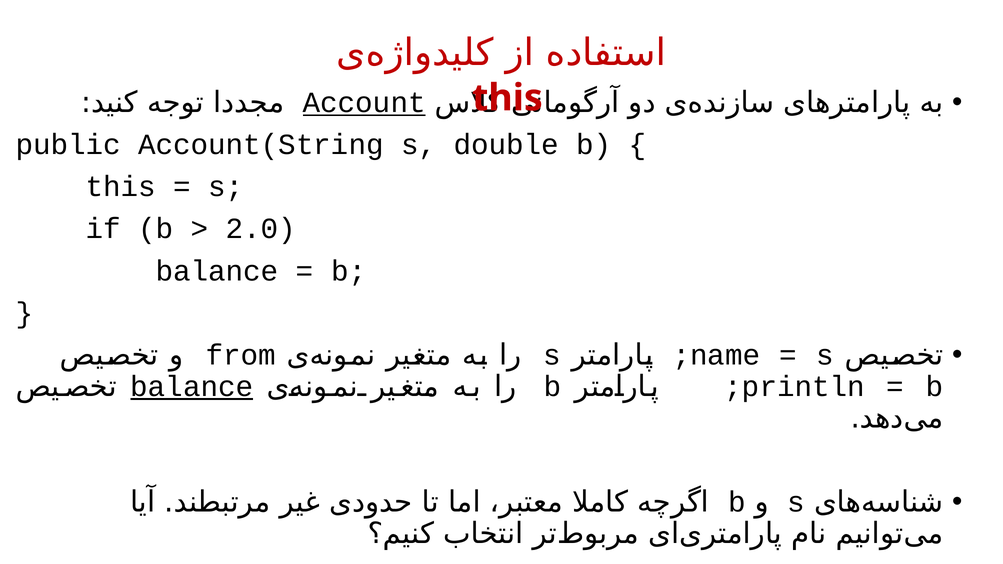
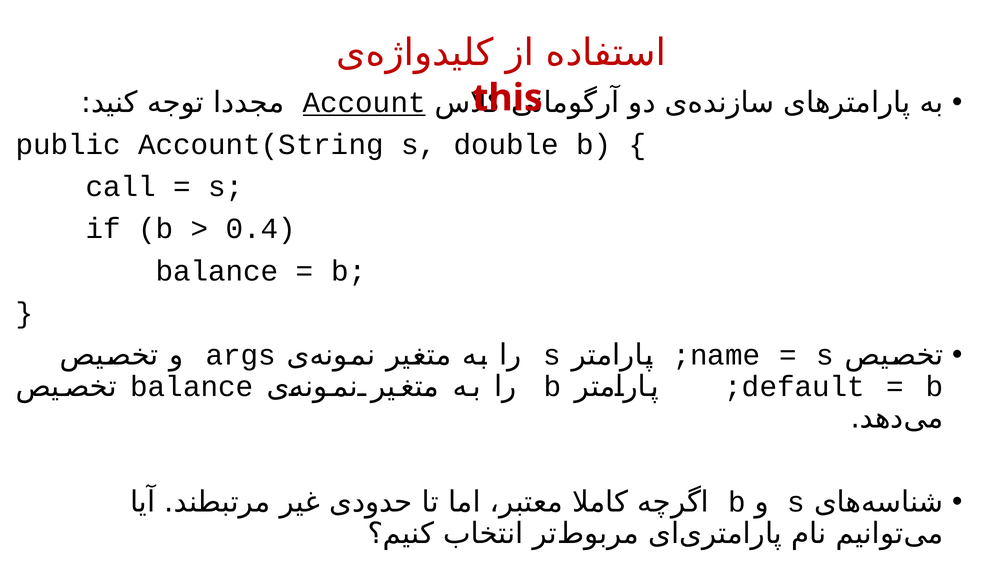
this: this -> call (121, 187)
2.0: 2.0 -> 0.4 (261, 229)
from: from -> args (241, 355)
balance underline: present -> none (192, 387)
println: println -> default (803, 387)
